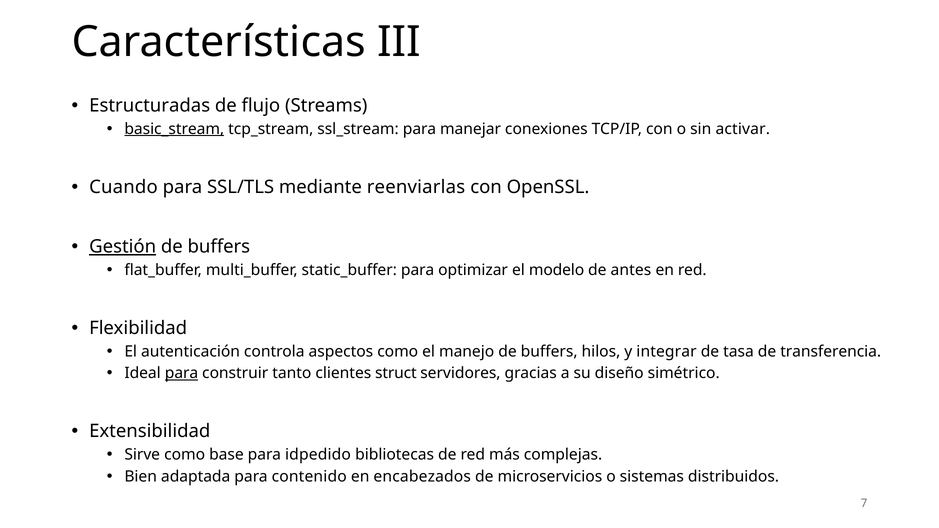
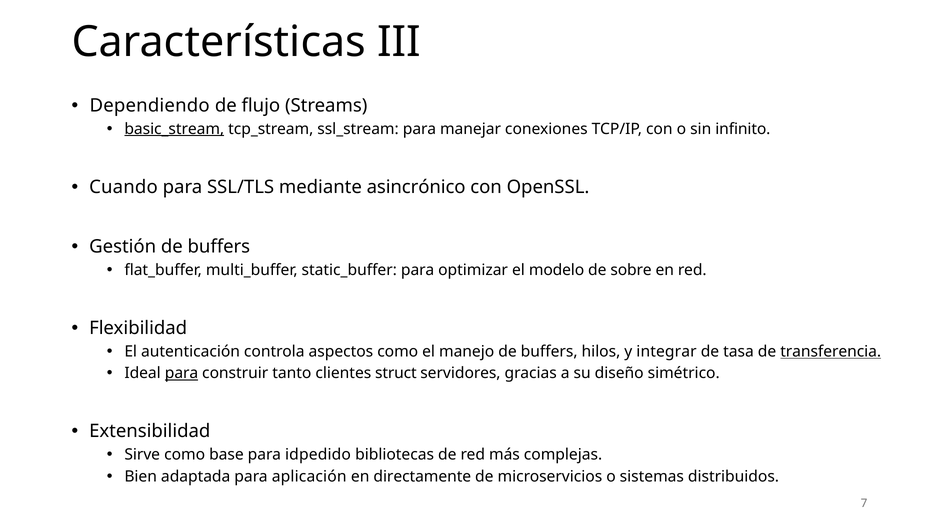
Estructuradas: Estructuradas -> Dependiendo (150, 106)
activar: activar -> infinito (743, 129)
reenviarlas: reenviarlas -> asincrónico (416, 187)
Gestión underline: present -> none (123, 247)
antes: antes -> sobre (631, 270)
transferencia underline: none -> present (831, 352)
contenido: contenido -> aplicación (309, 477)
encabezados: encabezados -> directamente (422, 477)
